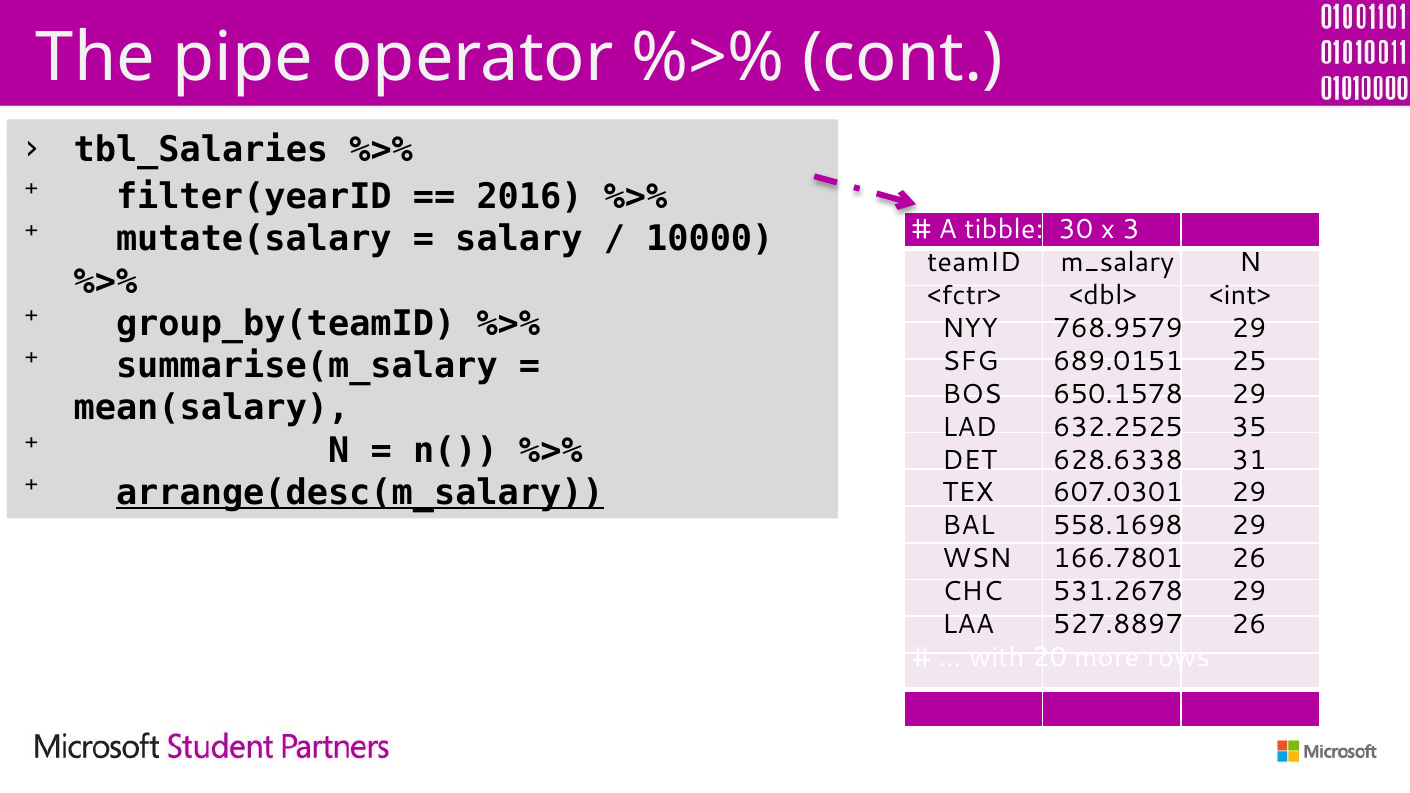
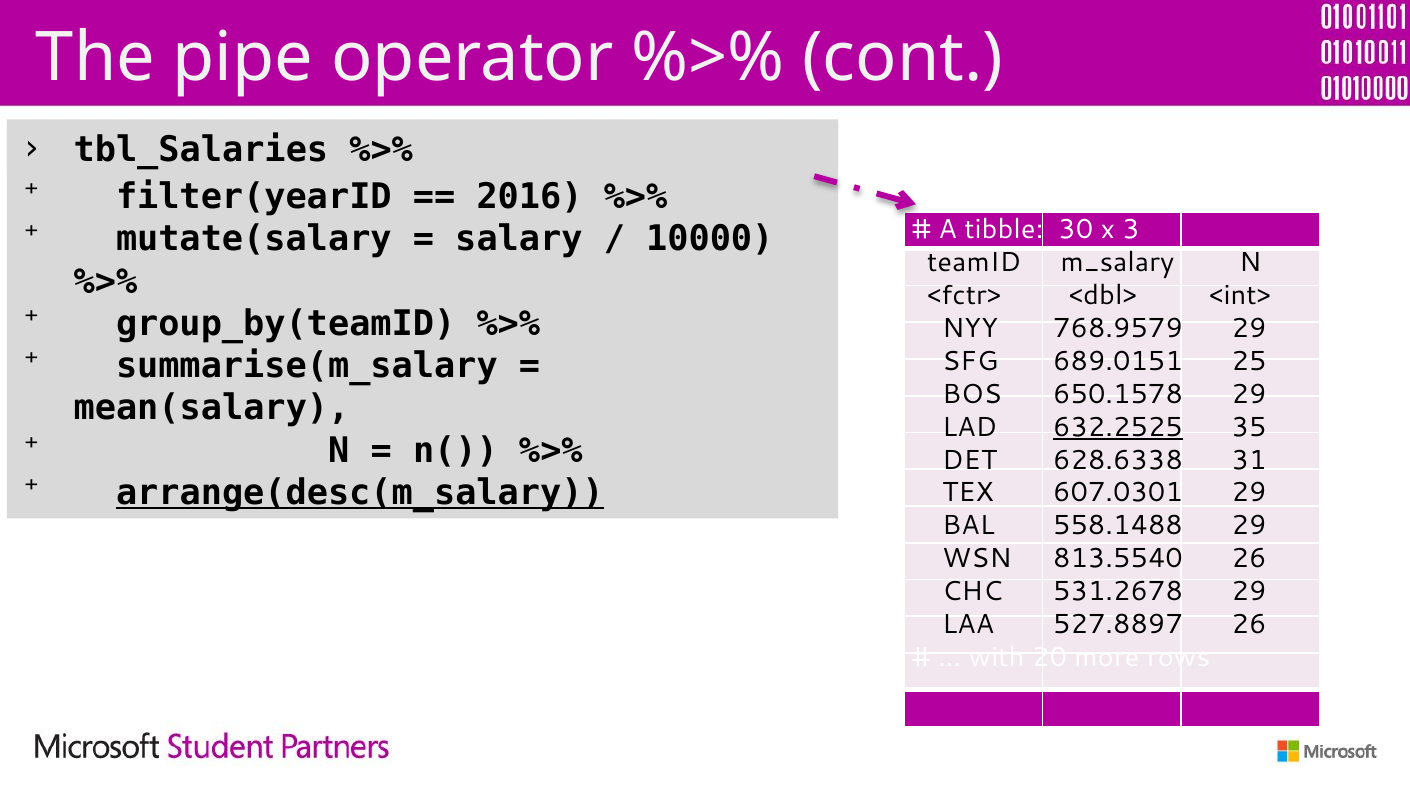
632.2525 underline: none -> present (1118, 427)
558.1698: 558.1698 -> 558.1488 (1118, 526)
166.7801: 166.7801 -> 813.5540 (1118, 559)
